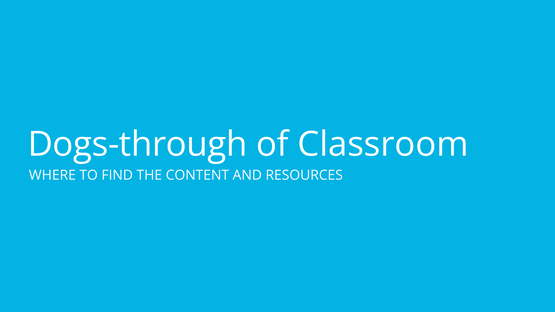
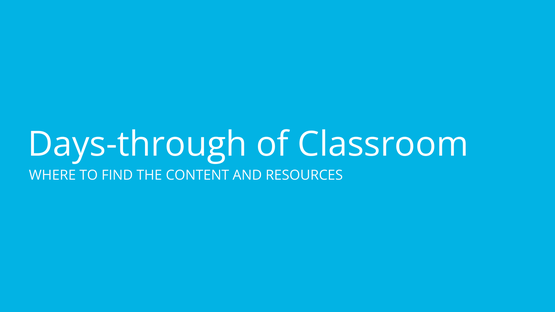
Dogs-through: Dogs-through -> Days-through (137, 145)
